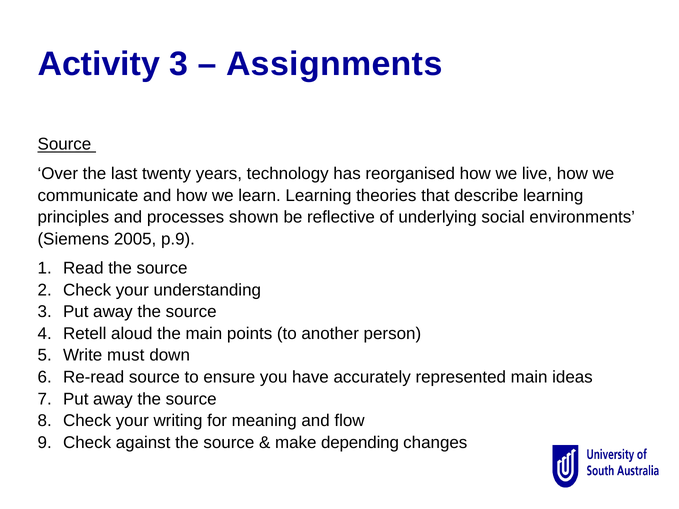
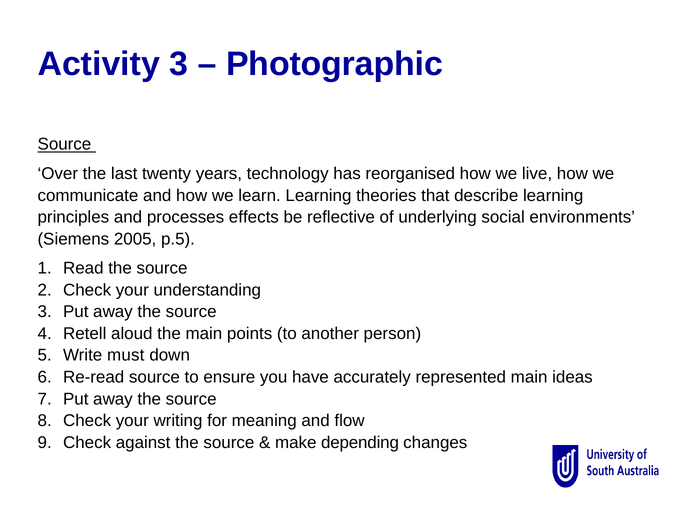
Assignments: Assignments -> Photographic (334, 64)
shown: shown -> effects (254, 217)
p.9: p.9 -> p.5 (178, 239)
